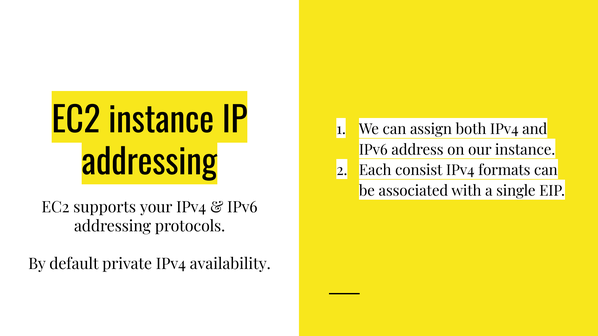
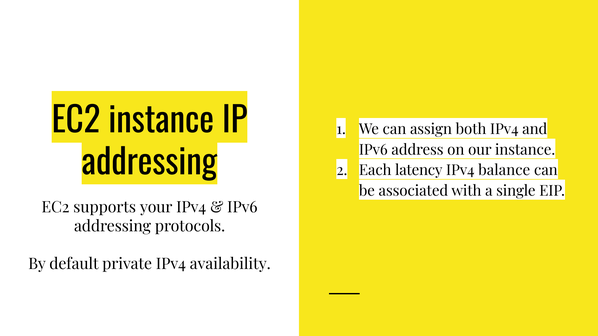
consist: consist -> latency (419, 171)
formats: formats -> balance (504, 171)
